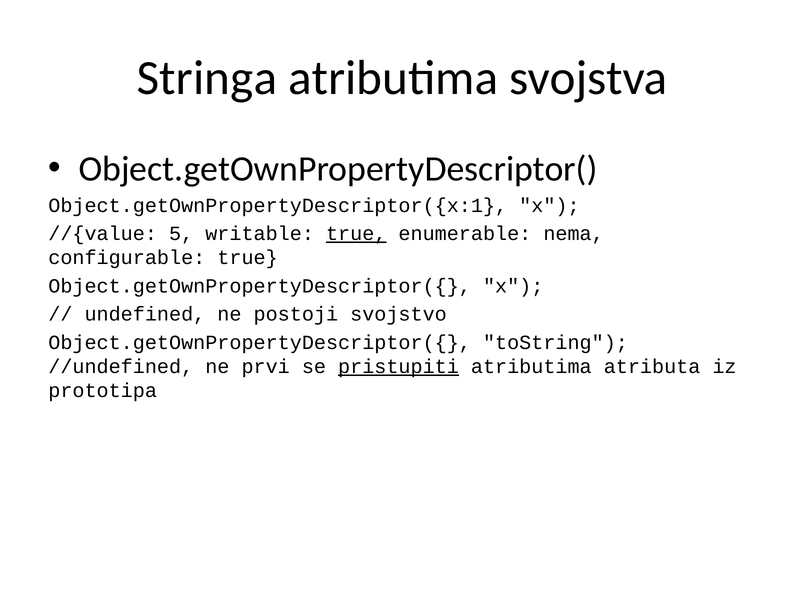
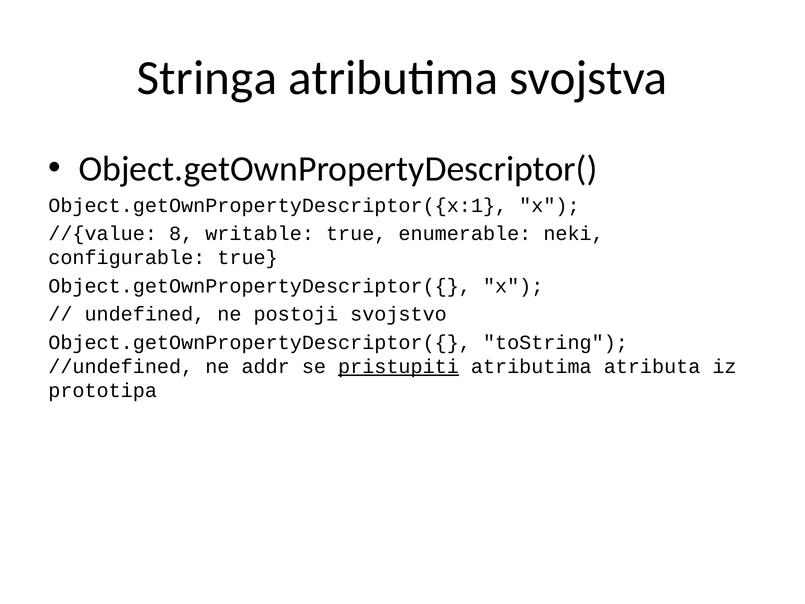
5: 5 -> 8 (181, 234)
true underline: present -> none (356, 234)
nema: nema -> neki (574, 234)
prvi: prvi -> addr (266, 366)
